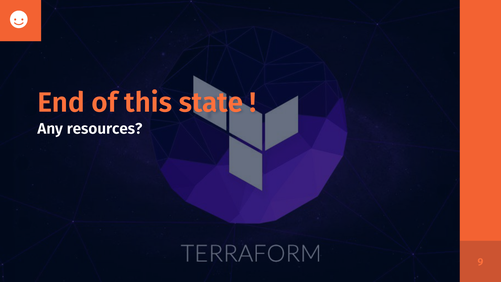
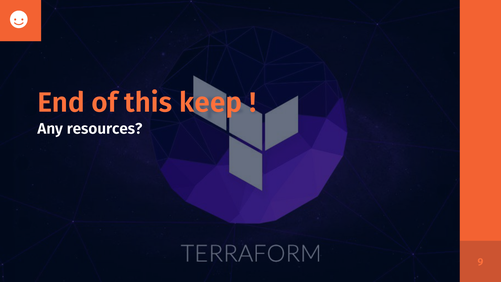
state: state -> keep (211, 103)
